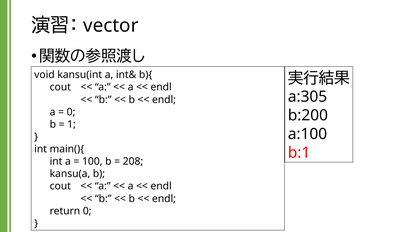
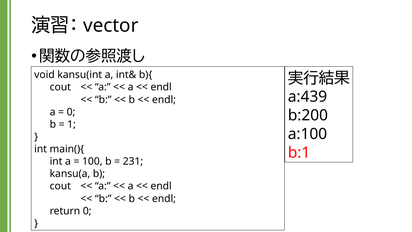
a:305: a:305 -> a:439 (307, 97)
208: 208 -> 231 (133, 161)
